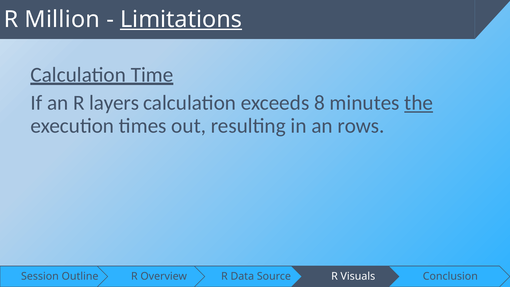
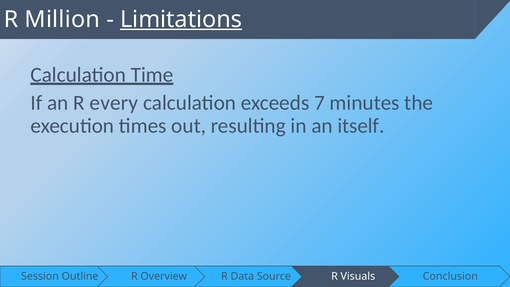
layers: layers -> every (114, 103)
8: 8 -> 7 (319, 103)
the underline: present -> none (419, 103)
rows: rows -> itself (361, 126)
